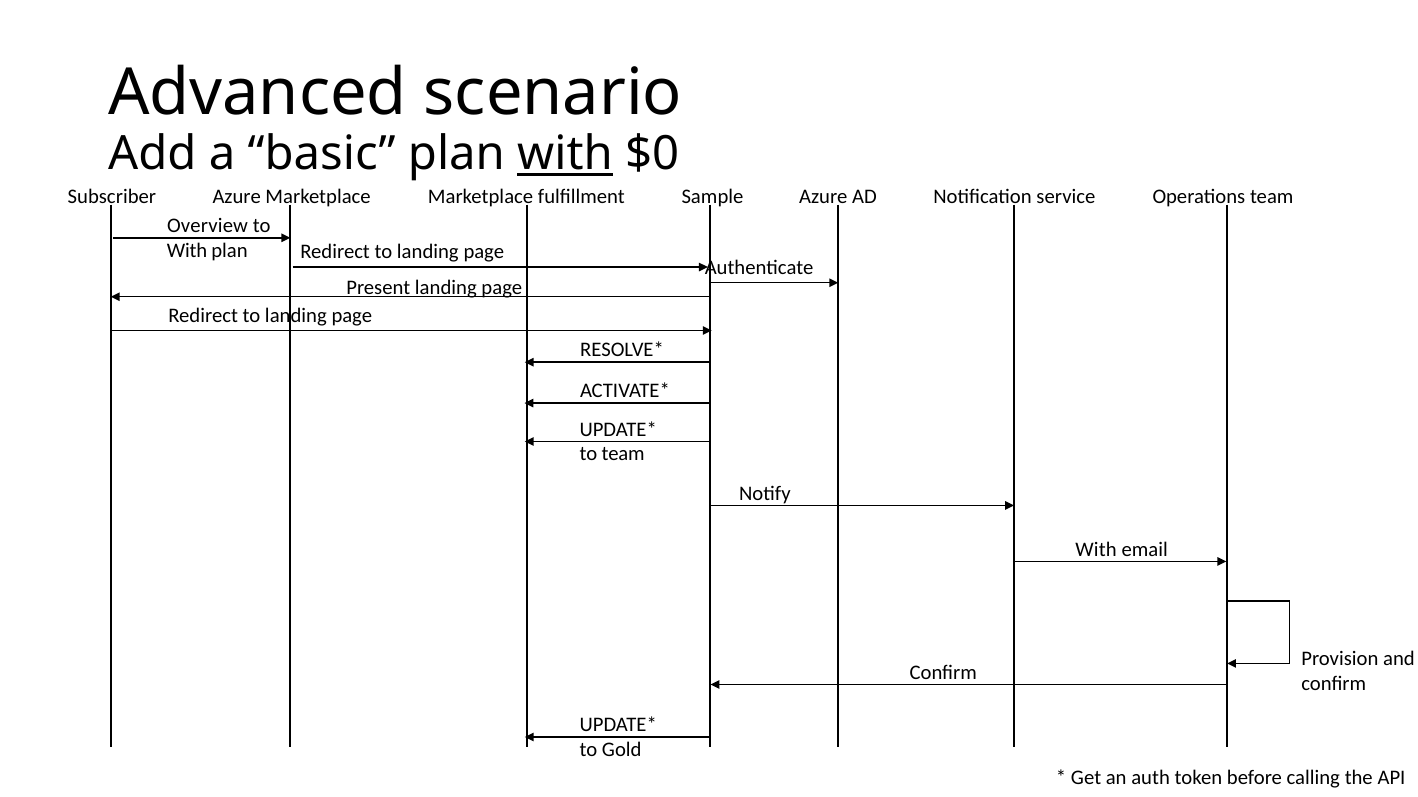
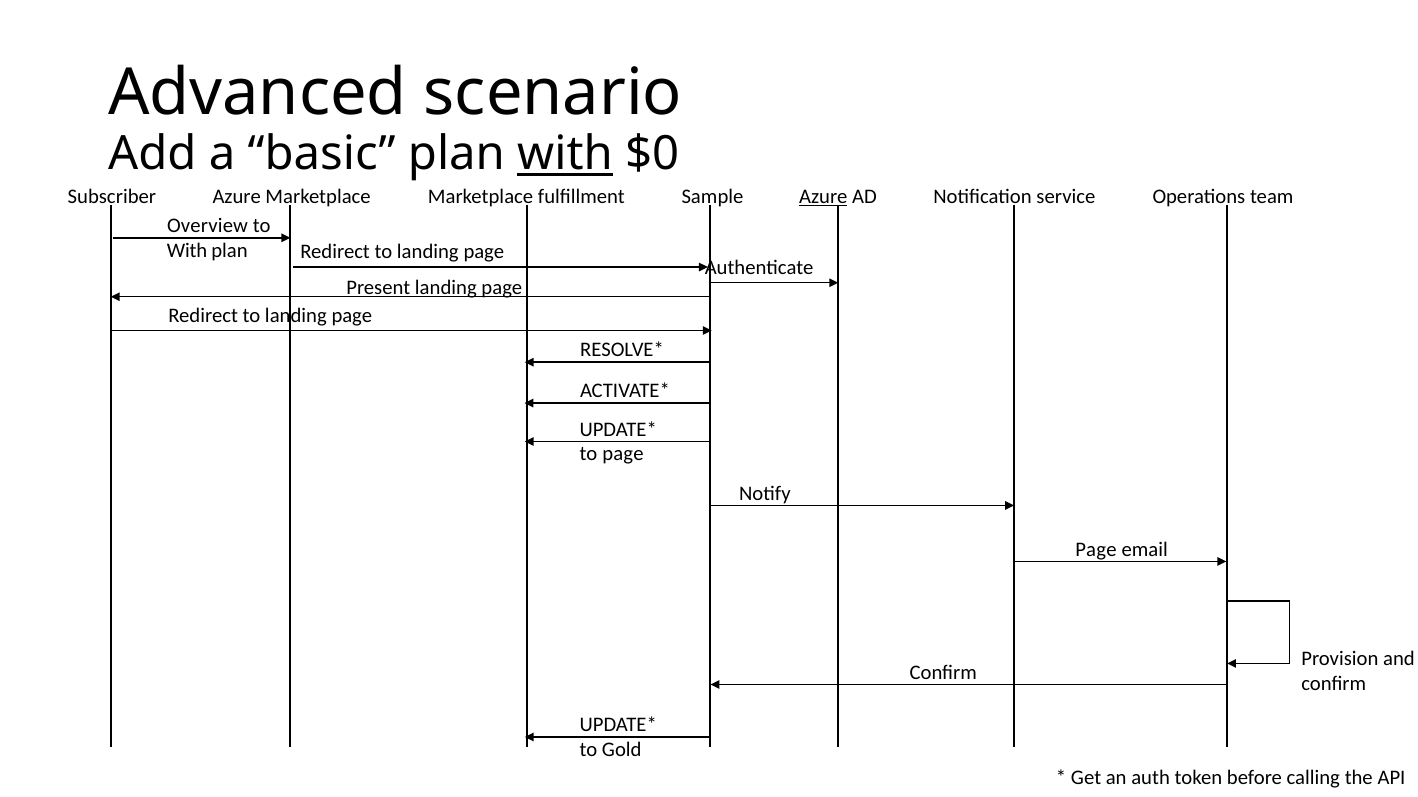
Azure underline: none -> present (823, 197)
to team: team -> page (623, 454)
With: With -> Page (1096, 550)
